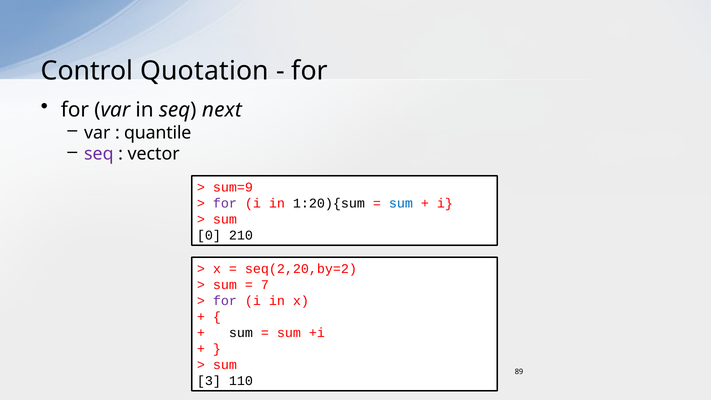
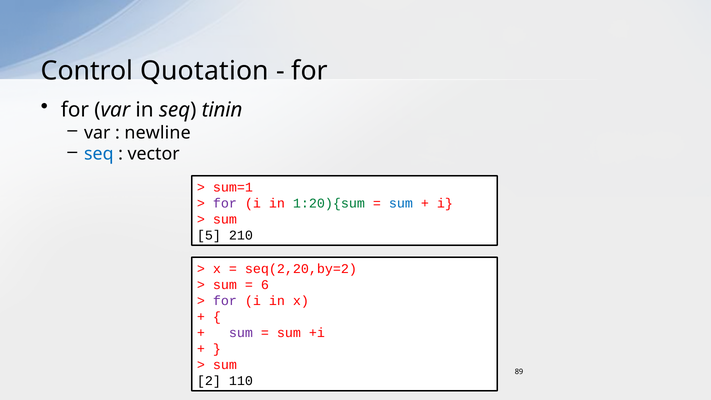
next: next -> tinin (222, 110)
quantile: quantile -> newline (158, 133)
seq colour: purple -> blue (99, 154)
sum=9: sum=9 -> sum=1 (233, 187)
1:20){sum colour: black -> green (329, 203)
0: 0 -> 5 (209, 235)
7: 7 -> 6 (265, 285)
sum colour: black -> purple (241, 333)
3: 3 -> 2 (209, 381)
